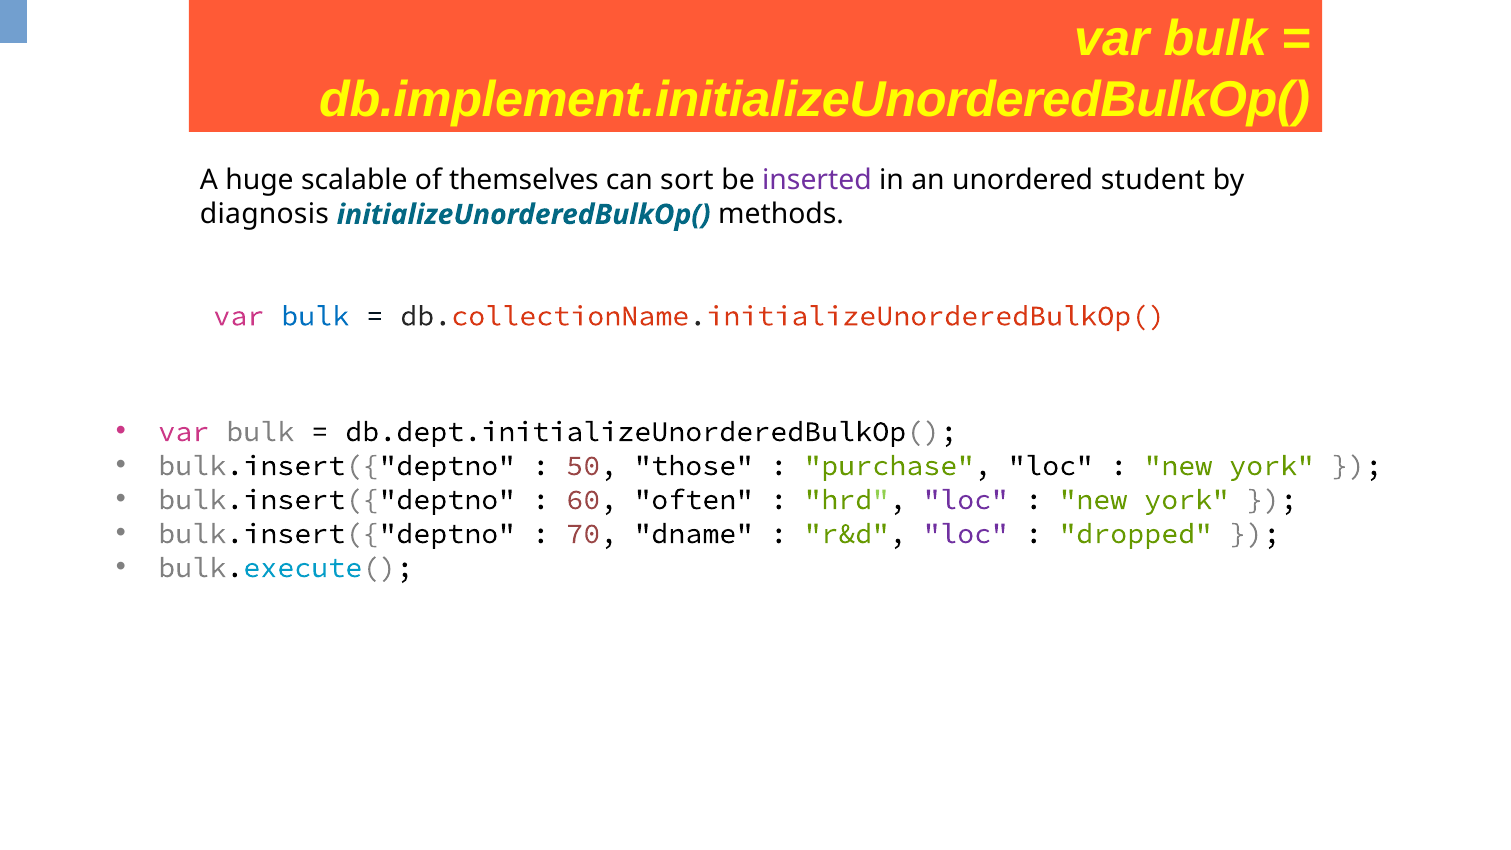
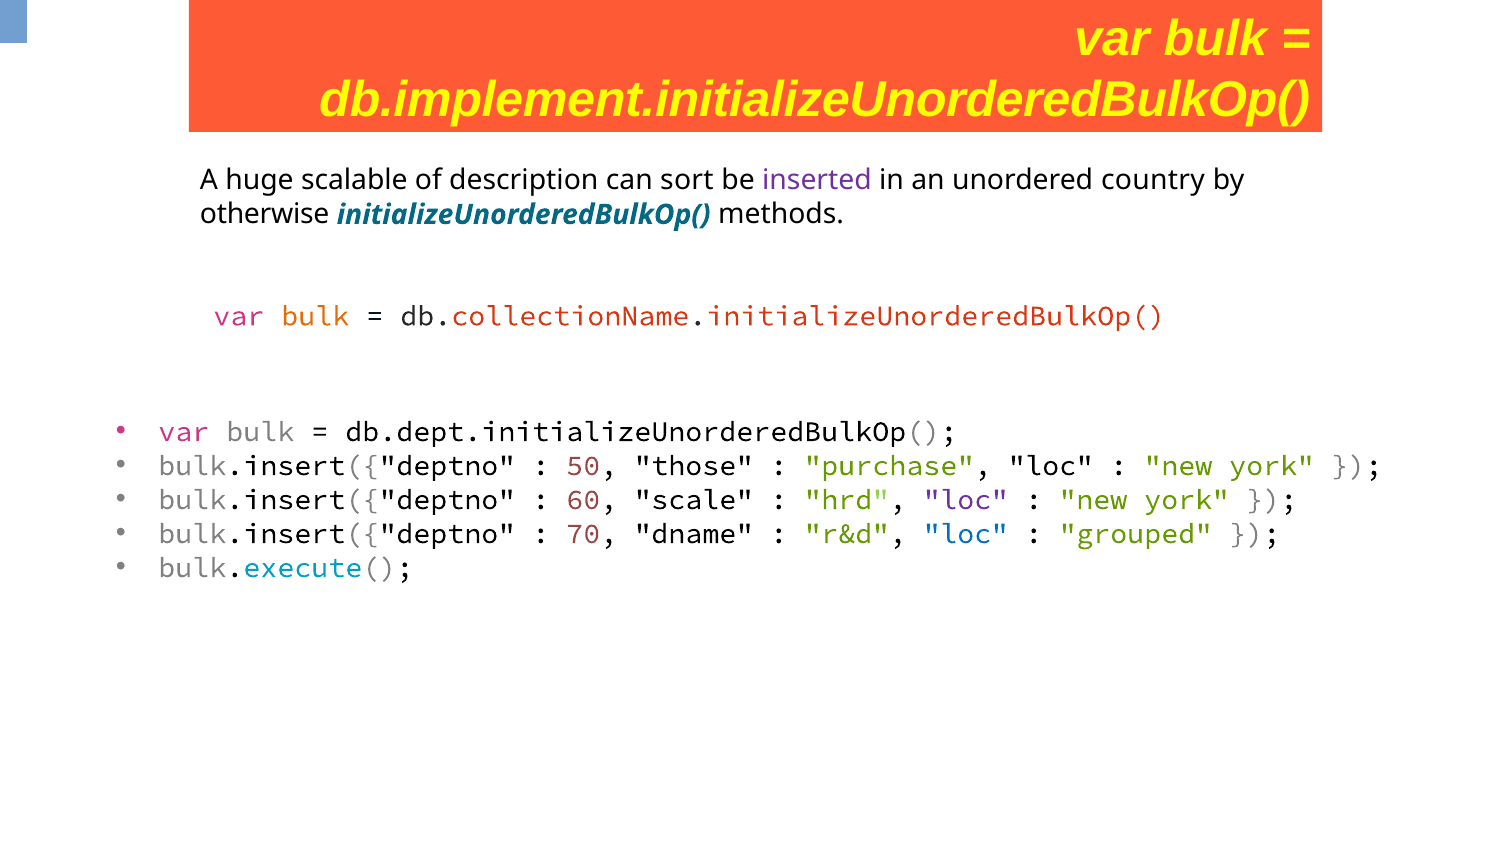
themselves: themselves -> description (524, 181)
student: student -> country (1153, 181)
diagnosis: diagnosis -> otherwise (265, 215)
bulk colour: blue -> orange (315, 316)
often: often -> scale (694, 500)
loc colour: purple -> blue (966, 534)
dropped: dropped -> grouped (1136, 534)
